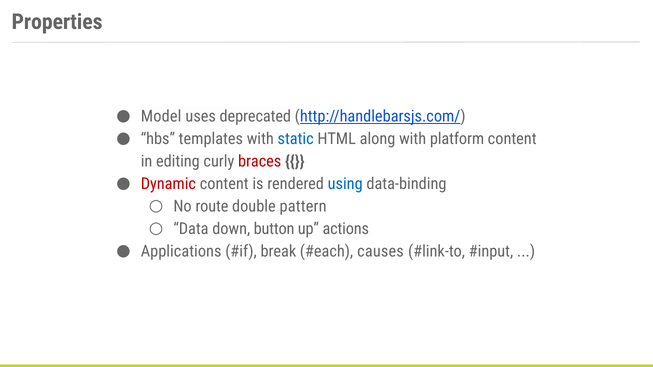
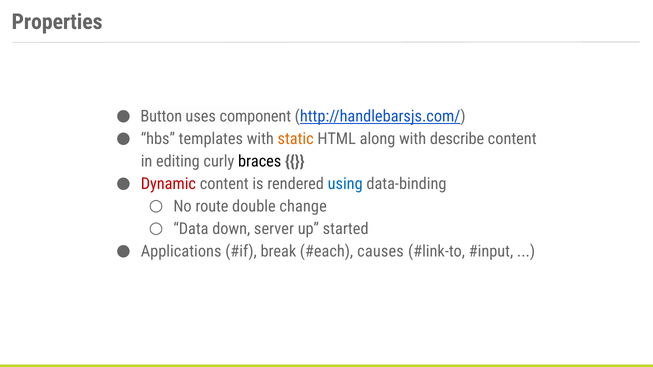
Model: Model -> Button (161, 116)
deprecated: deprecated -> component (255, 116)
static colour: blue -> orange (296, 139)
platform: platform -> describe (457, 139)
braces colour: red -> black (260, 162)
pattern: pattern -> change (303, 207)
button: button -> server (274, 229)
actions: actions -> started (346, 229)
